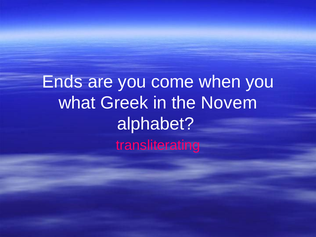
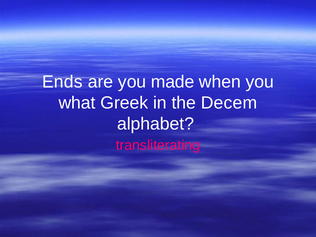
come: come -> made (173, 82)
Novem: Novem -> Decem (229, 103)
